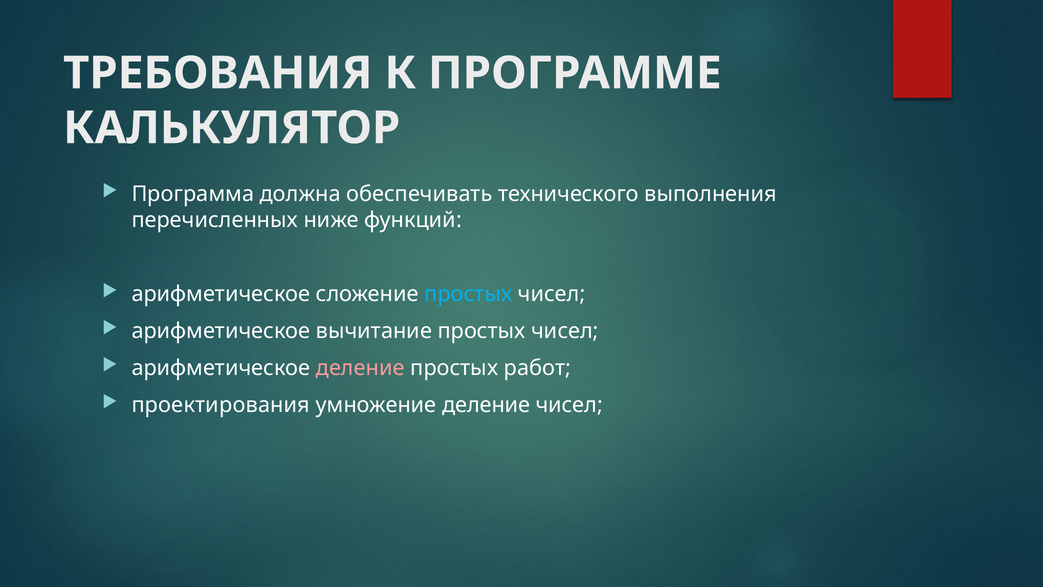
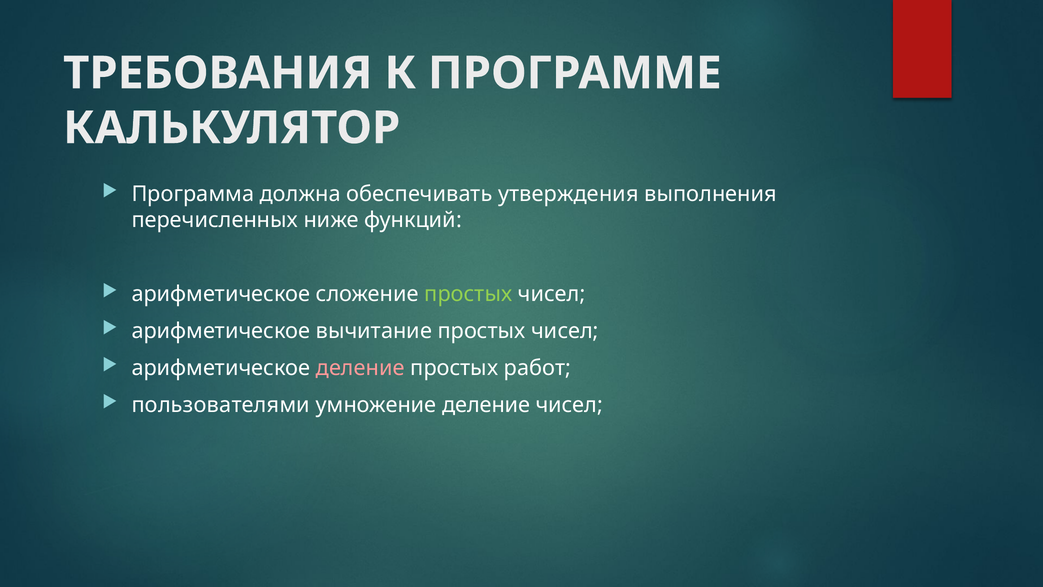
технического: технического -> утверждения (568, 194)
простых colour: light blue -> light green (468, 294)
проектирования: проектирования -> пользователями (221, 405)
